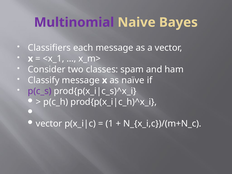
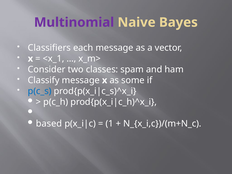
naïve: naïve -> some (133, 80)
p(c_s colour: purple -> blue (40, 91)
vector: vector -> based (49, 124)
